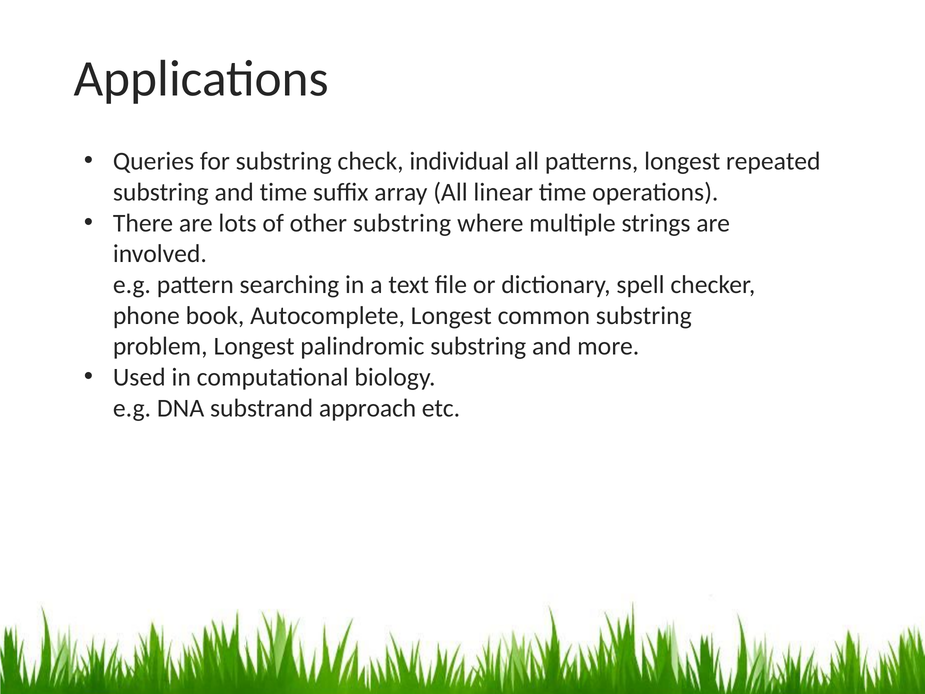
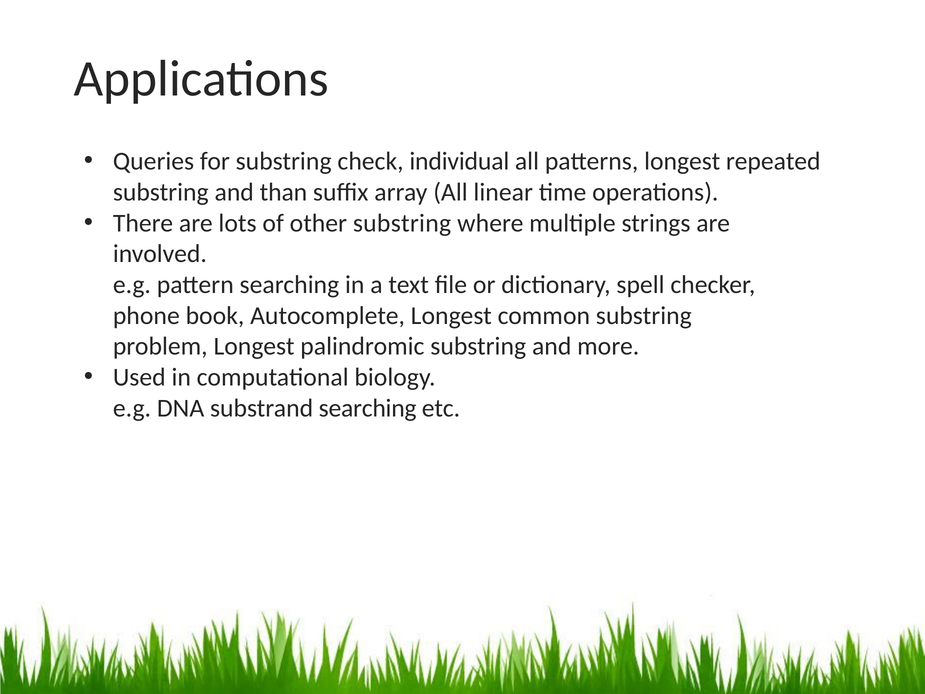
and time: time -> than (283, 192)
substrand approach: approach -> searching (368, 408)
